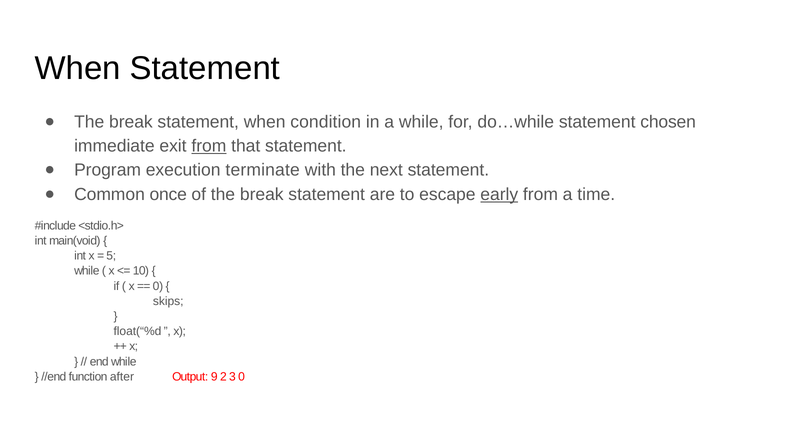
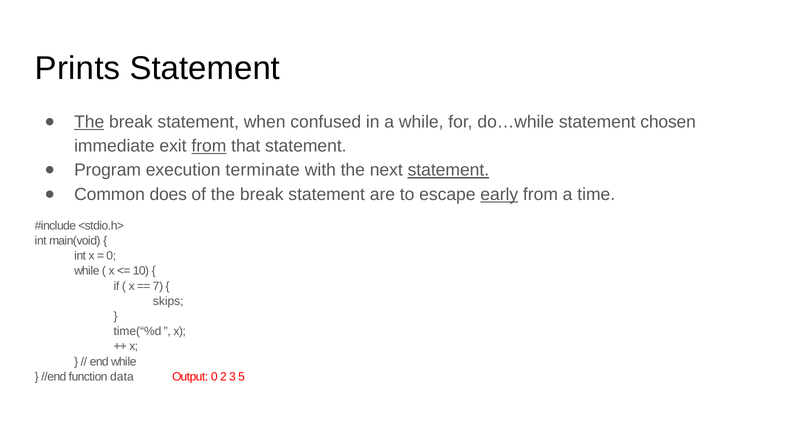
When: When -> Prints (78, 68)
The underline: none -> present (89, 122)
condition: condition -> confused (326, 122)
statement underline: none -> present (448, 170)
once: once -> does (168, 194)
5: 5 -> 0 (111, 256)
0: 0 -> 7 (158, 286)
float(“%d: float(“%d -> time(“%d (137, 332)
after: after -> data (122, 377)
Output 9: 9 -> 0 (214, 377)
3 0: 0 -> 5 (241, 377)
